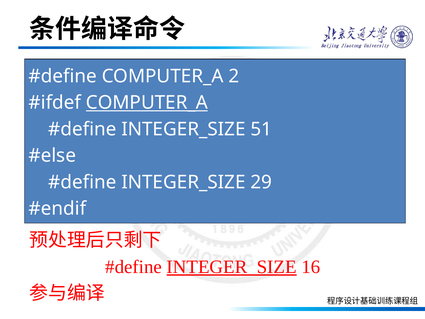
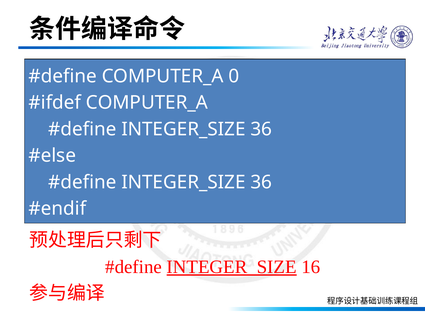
2: 2 -> 0 (234, 76)
COMPUTER_A underline: present -> none (147, 103)
51: 51 -> 36 (261, 129)
29: 29 -> 36 (261, 182)
